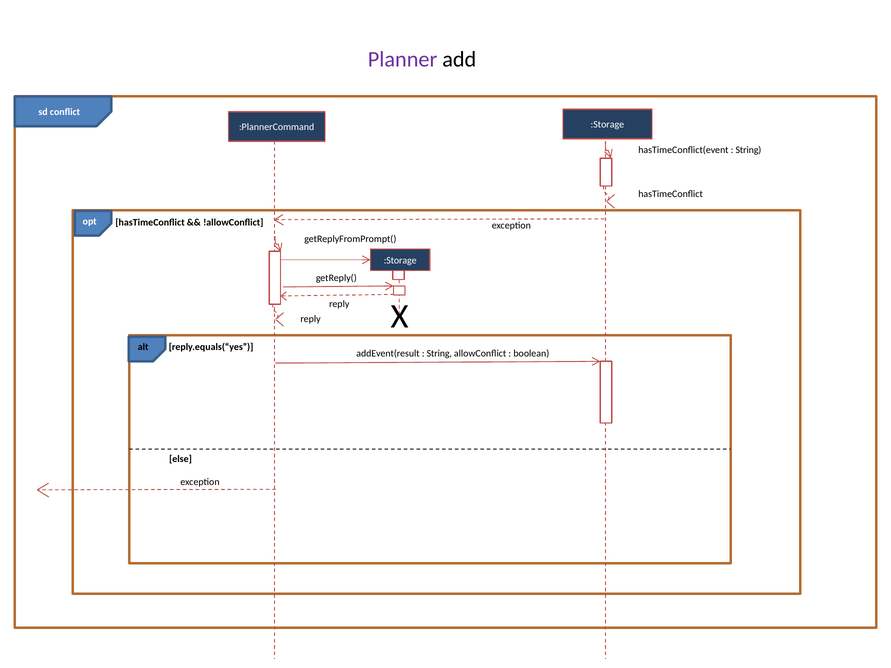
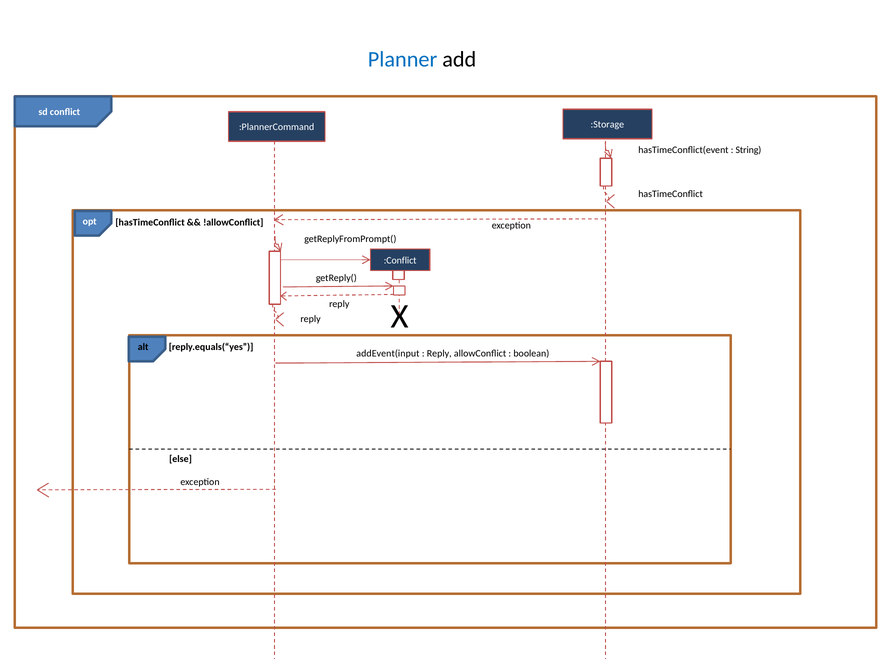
Planner colour: purple -> blue (403, 59)
:Storage: :Storage -> :Conflict (400, 261)
addEvent(result: addEvent(result -> addEvent(input (388, 354)
String: String -> Reply (439, 354)
